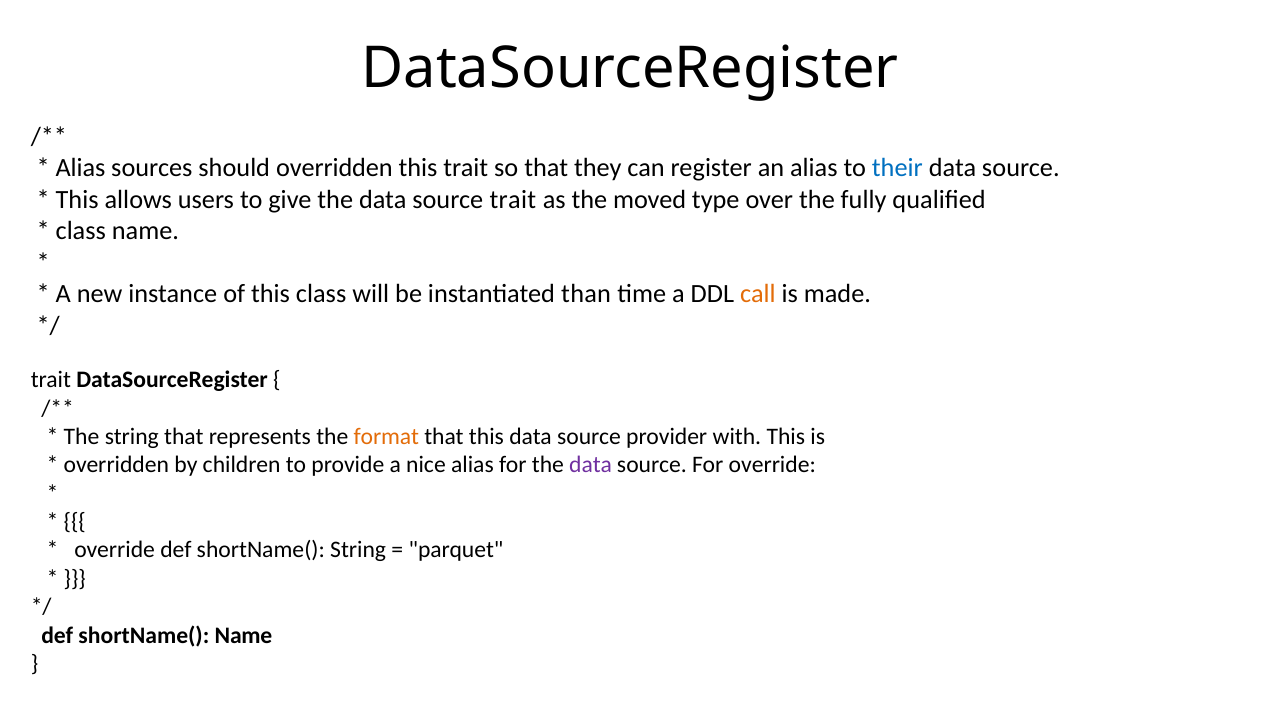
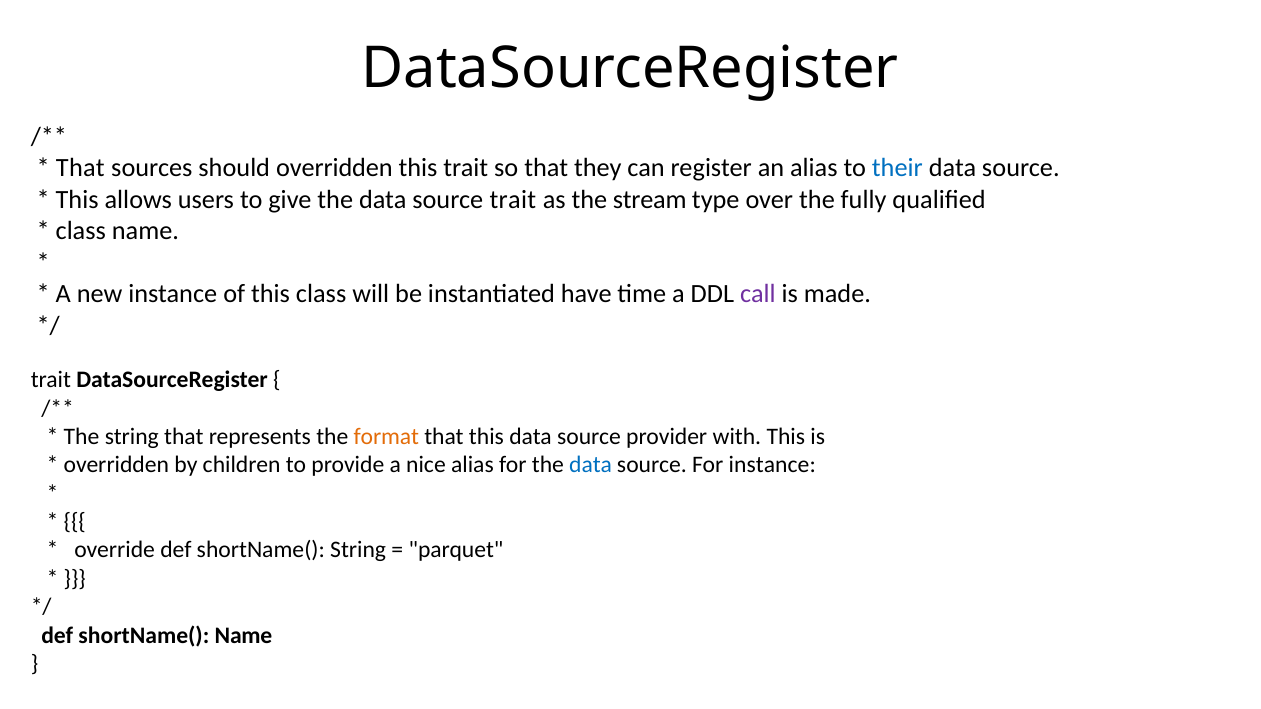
Alias: Alias -> That (80, 168)
moved: moved -> stream (650, 199)
than: than -> have (586, 294)
call colour: orange -> purple (758, 294)
data colour: purple -> blue (591, 465)
For override: override -> instance (772, 465)
